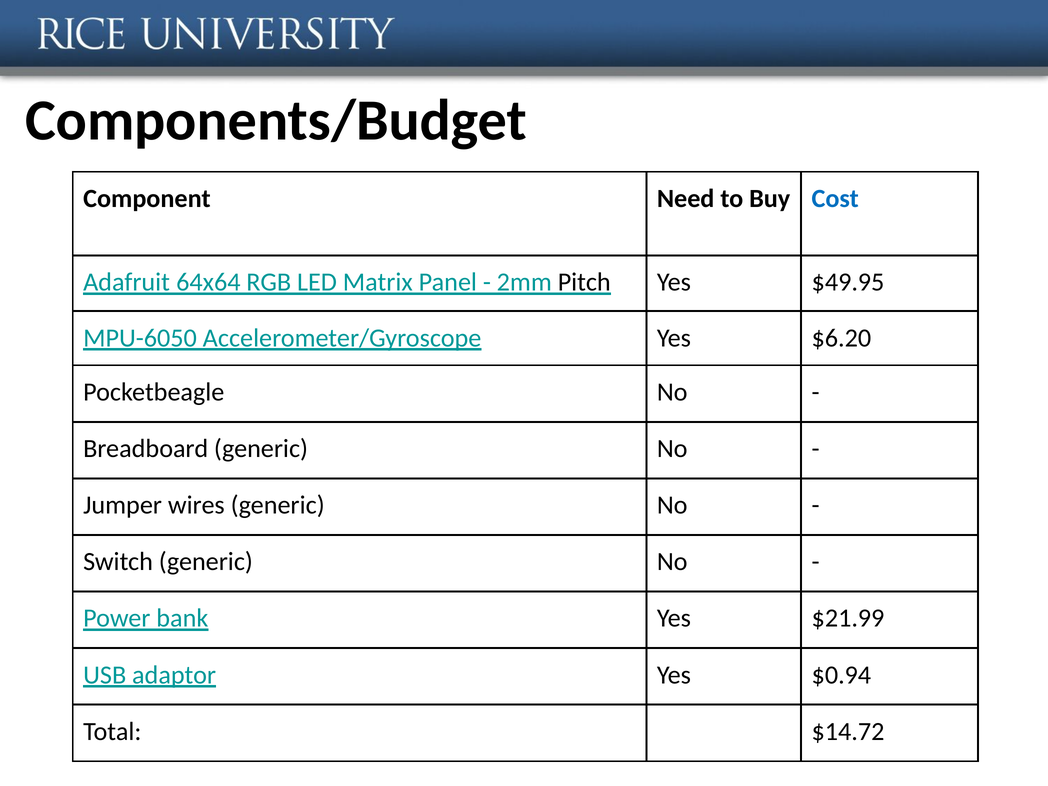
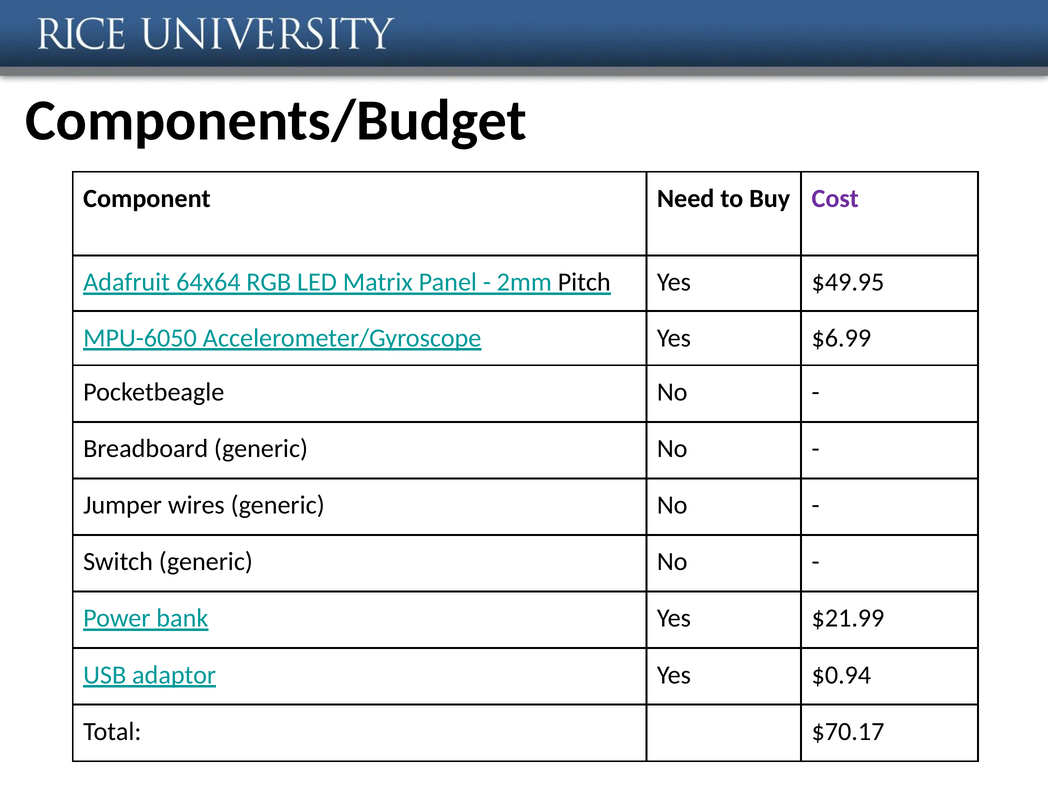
Cost colour: blue -> purple (835, 199)
$6.20: $6.20 -> $6.99 (841, 338)
$14.72: $14.72 -> $70.17 (848, 731)
